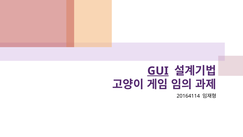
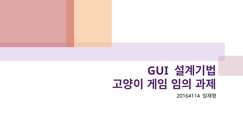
GUI underline: present -> none (158, 71)
